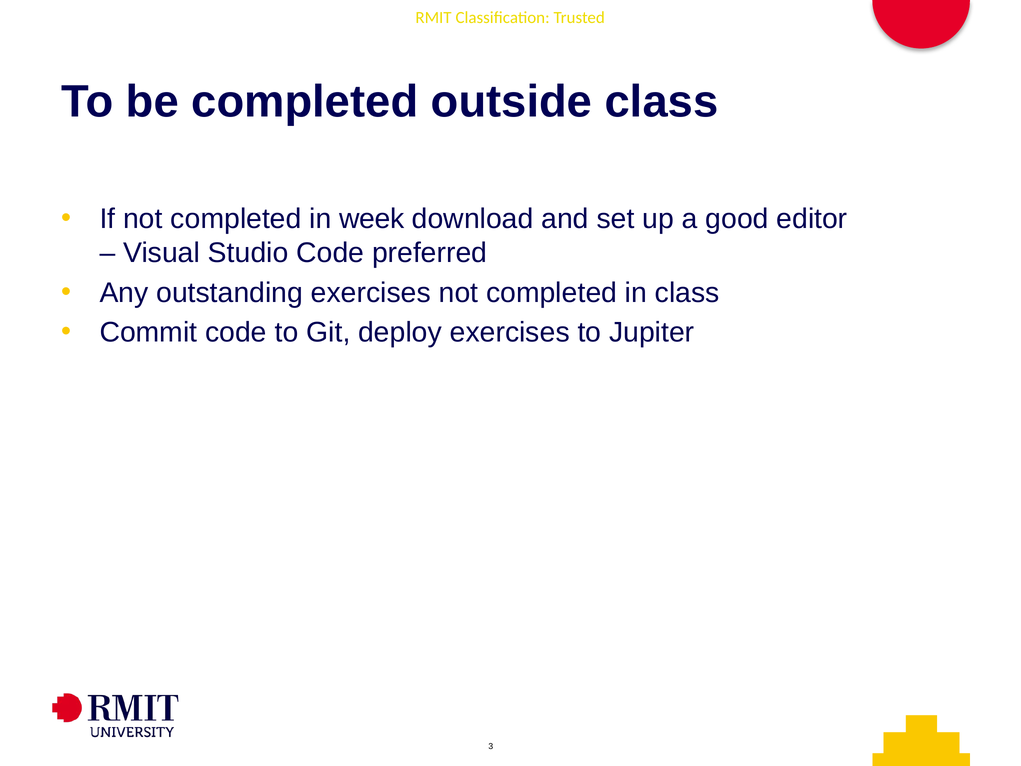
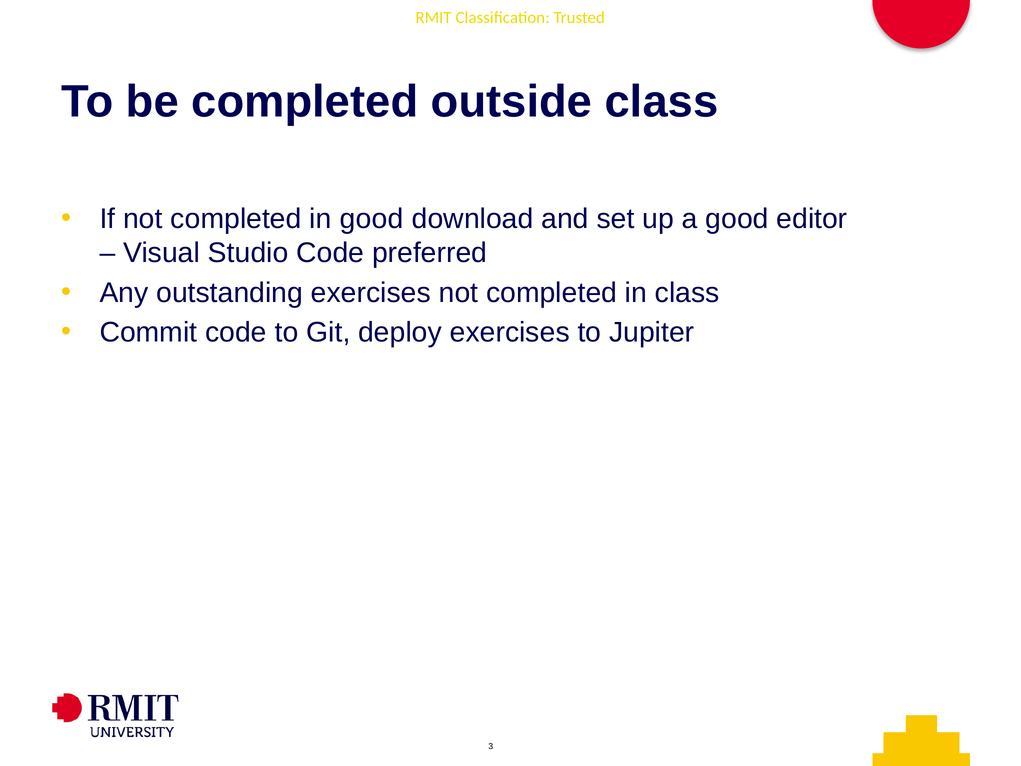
in week: week -> good (372, 219)
